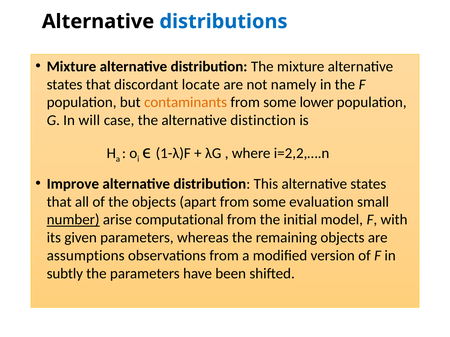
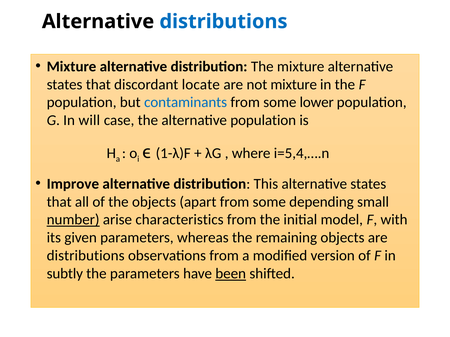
not namely: namely -> mixture (294, 85)
contaminants colour: orange -> blue (186, 103)
alternative distinction: distinction -> population (263, 121)
i=2,2,….n: i=2,2,….n -> i=5,4,….n (302, 154)
evaluation: evaluation -> depending (322, 202)
computational: computational -> characteristics (179, 220)
assumptions: assumptions -> distributions (86, 256)
been underline: none -> present (231, 274)
